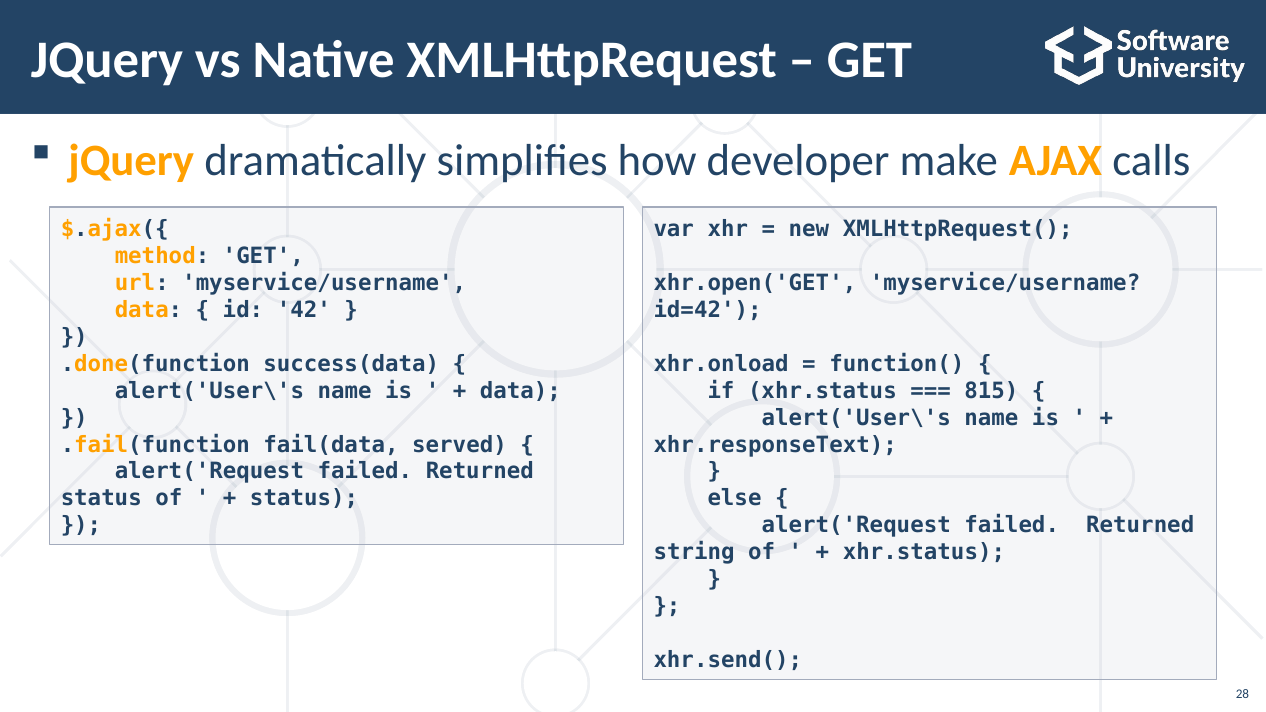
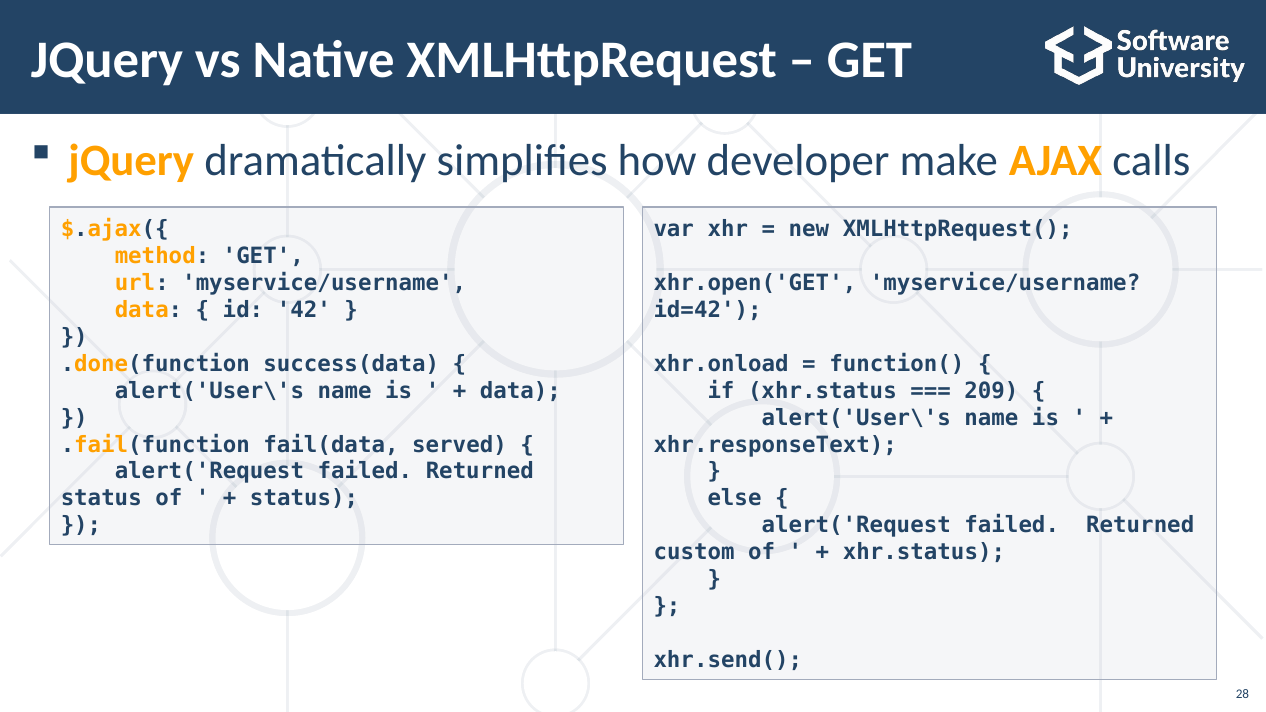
815: 815 -> 209 (991, 391)
string: string -> custom (694, 552)
